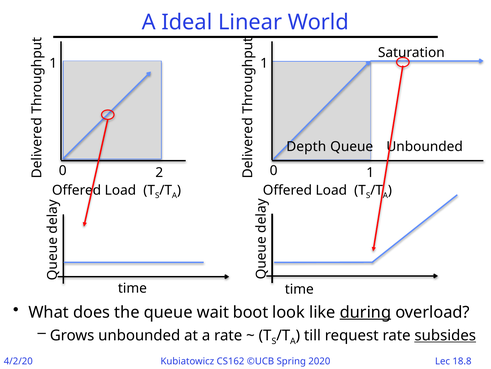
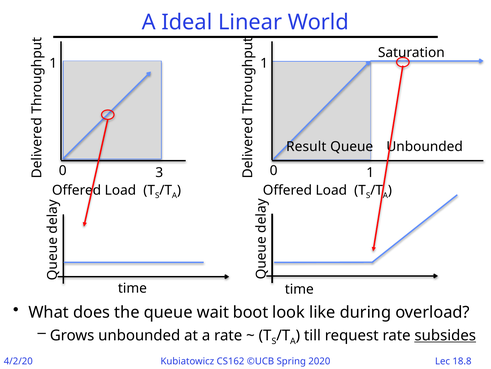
Depth: Depth -> Result (306, 146)
2: 2 -> 3 (159, 172)
during underline: present -> none (365, 312)
